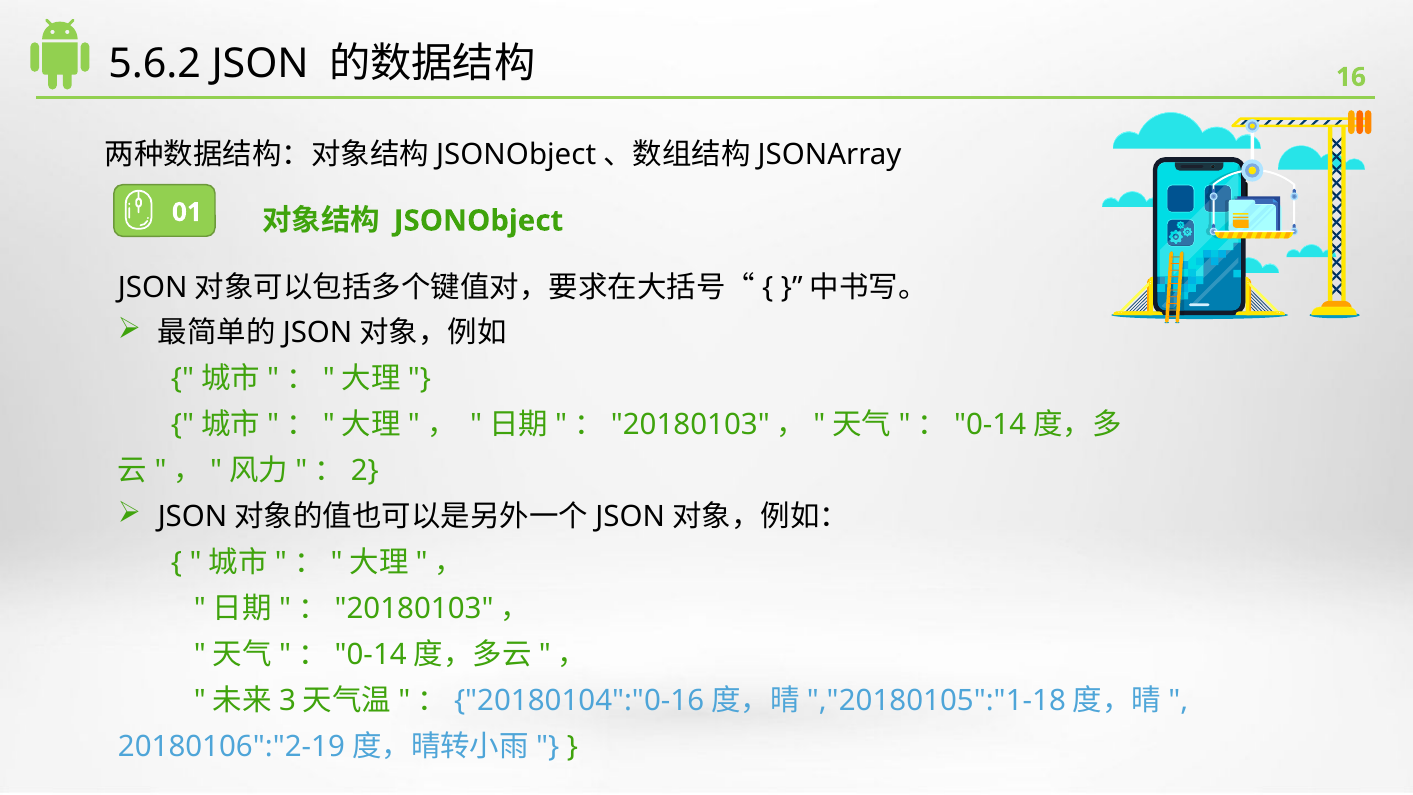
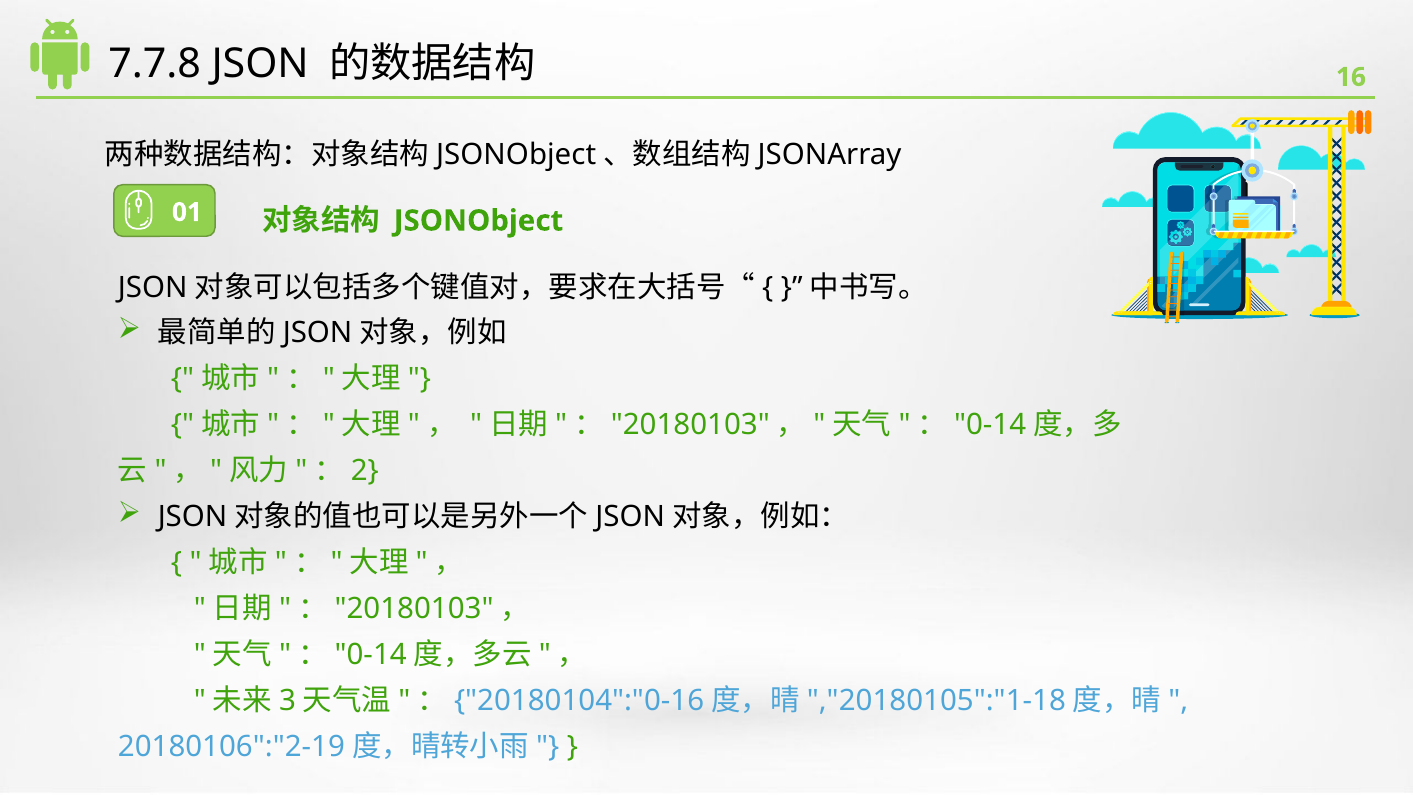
5.6.2: 5.6.2 -> 7.7.8 (155, 64)
